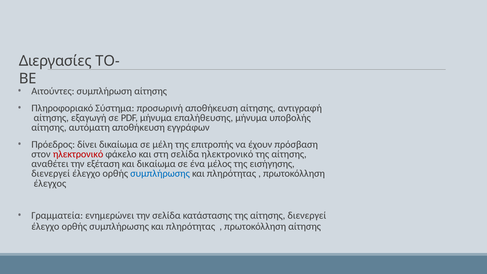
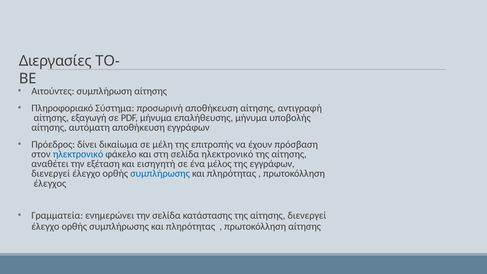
ηλεκτρονικό colour: red -> blue (78, 154)
και δικαίωμα: δικαίωμα -> εισηγητή (156, 164)
της εισήγησης: εισήγησης -> εγγράφων (272, 164)
